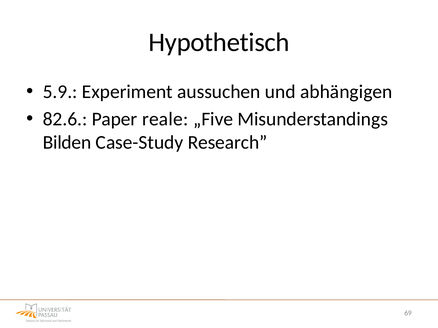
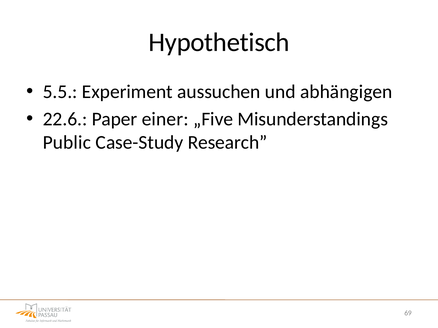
5.9: 5.9 -> 5.5 (60, 92)
82.6: 82.6 -> 22.6 (65, 119)
reale: reale -> einer (165, 119)
Bilden: Bilden -> Public (67, 143)
